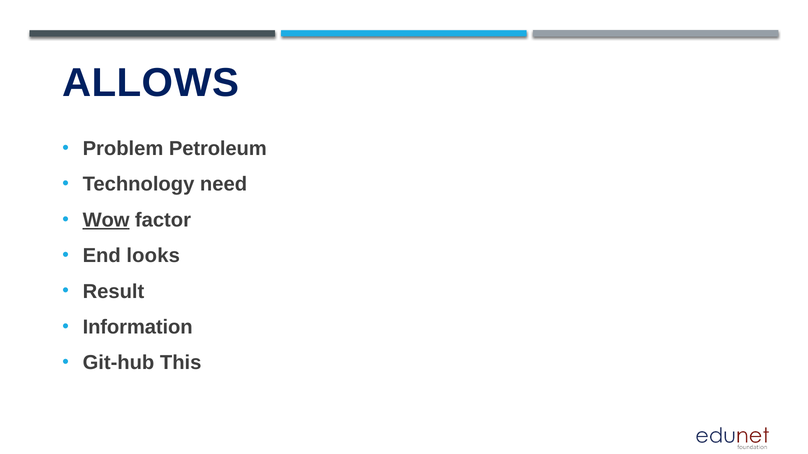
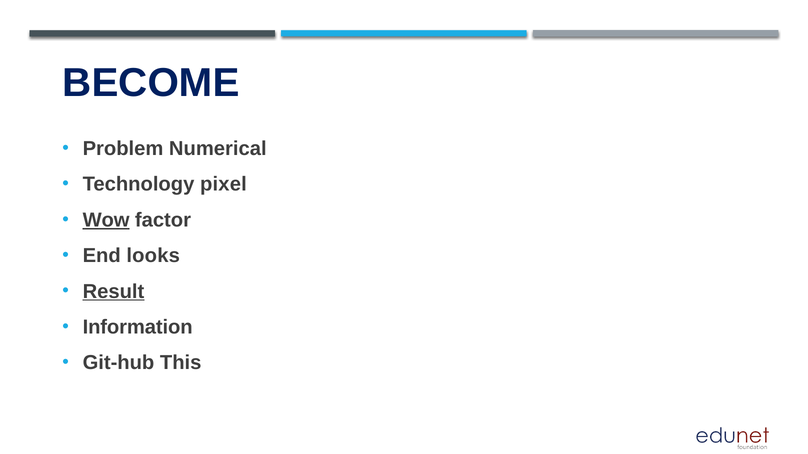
ALLOWS: ALLOWS -> BECOME (151, 83)
Petroleum: Petroleum -> Numerical (218, 149)
need: need -> pixel (223, 185)
Result underline: none -> present (113, 292)
